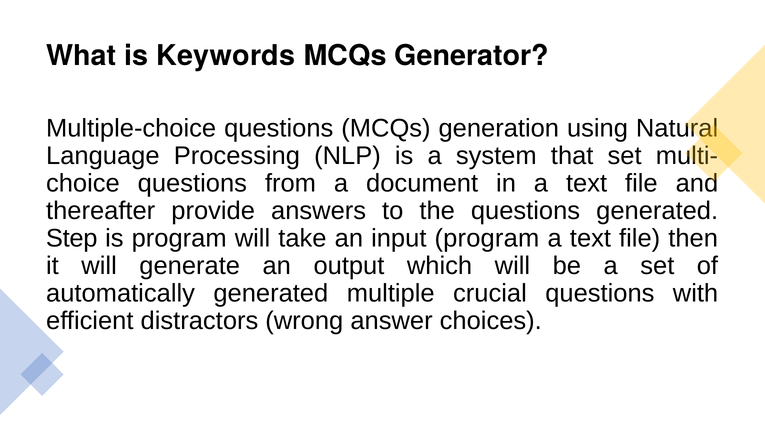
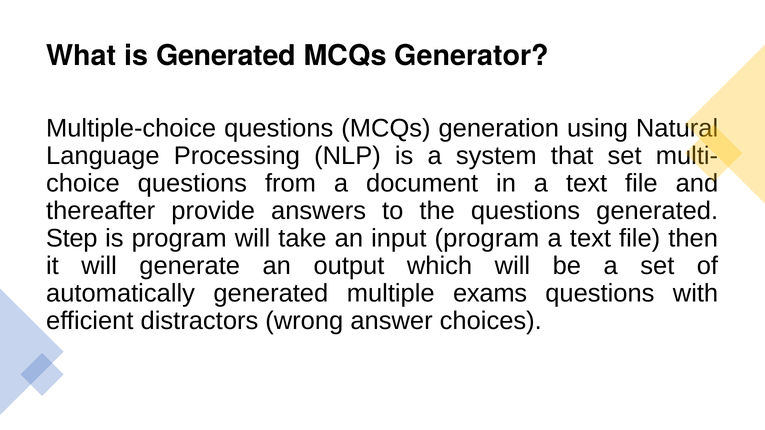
is Keywords: Keywords -> Generated (226, 56)
crucial: crucial -> exams (490, 294)
